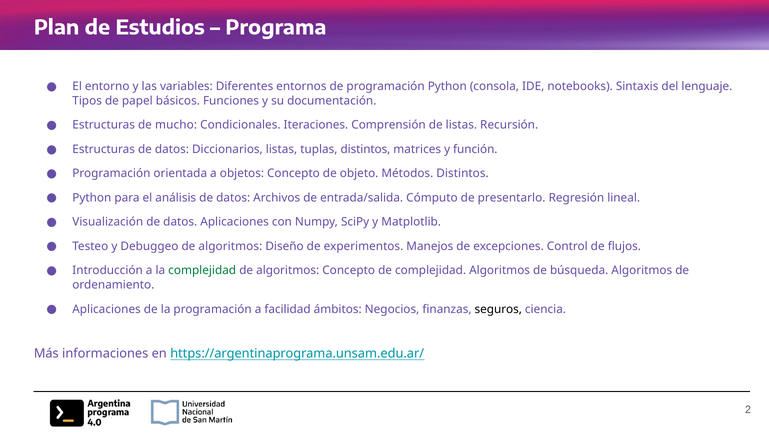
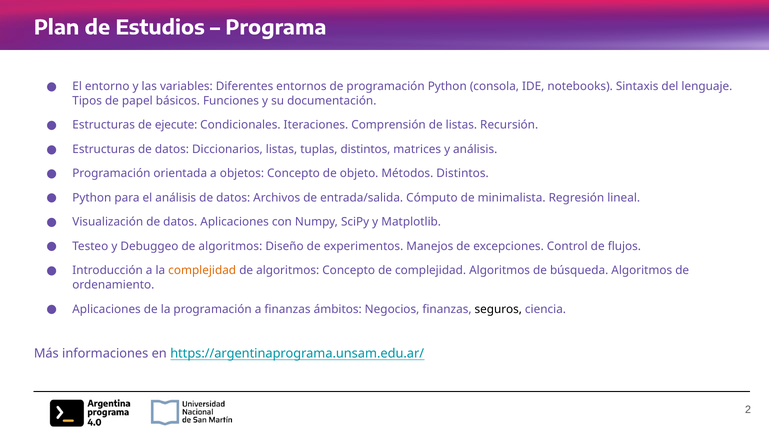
mucho: mucho -> ejecute (176, 125)
y función: función -> análisis (475, 149)
presentarlo: presentarlo -> minimalista (512, 198)
complejidad colour: green -> orange (202, 270)
a facilidad: facilidad -> finanzas (287, 309)
